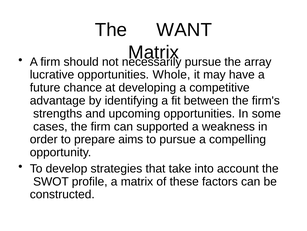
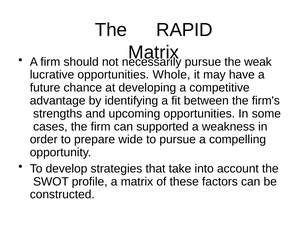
WANT: WANT -> RAPID (184, 30)
array: array -> weak (258, 62)
aims: aims -> wide (131, 139)
